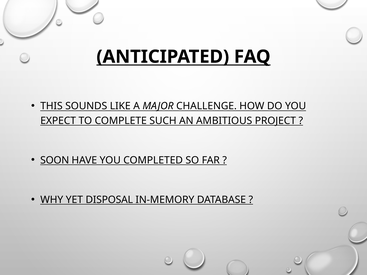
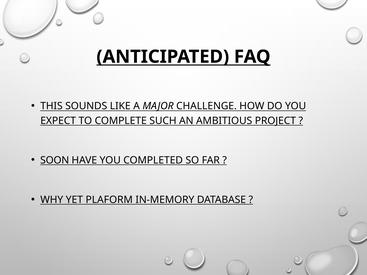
DISPOSAL: DISPOSAL -> PLAFORM (109, 200)
